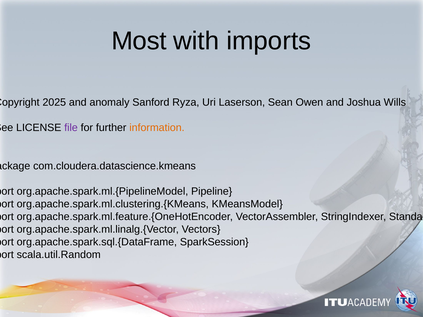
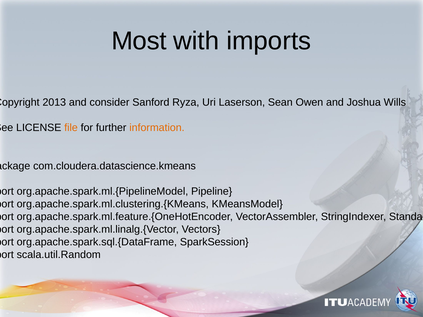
2025: 2025 -> 2013 (54, 103)
anomaly: anomaly -> consider (110, 103)
file colour: purple -> orange (71, 128)
